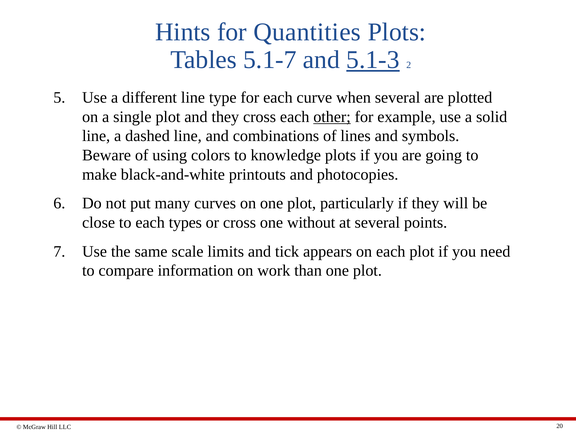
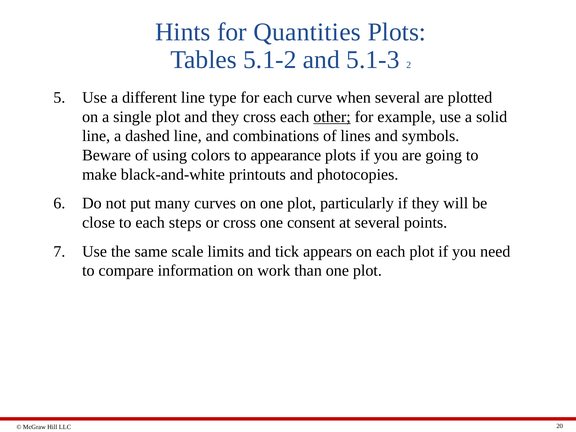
5.1-7: 5.1-7 -> 5.1-2 (270, 60)
5.1-3 underline: present -> none (373, 60)
knowledge: knowledge -> appearance (286, 155)
types: types -> steps (185, 223)
without: without -> consent (311, 223)
